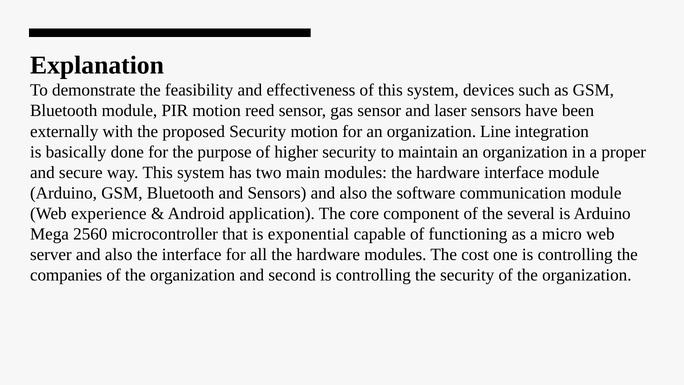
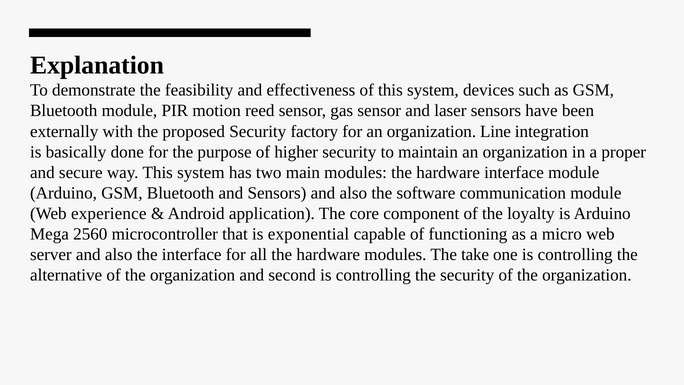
Security motion: motion -> factory (314, 131)
several: several -> loyalty (531, 213)
cost: cost -> take (475, 254)
companies: companies -> alternative (66, 275)
